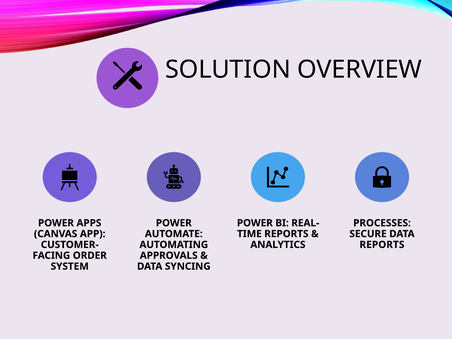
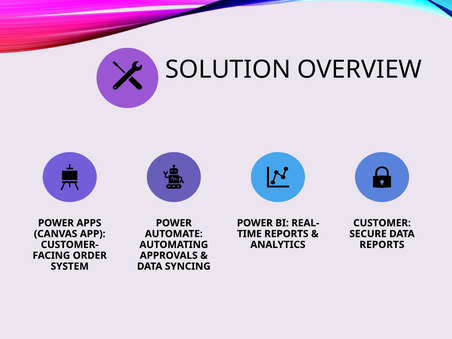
PROCESSES: PROCESSES -> CUSTOMER (382, 223)
